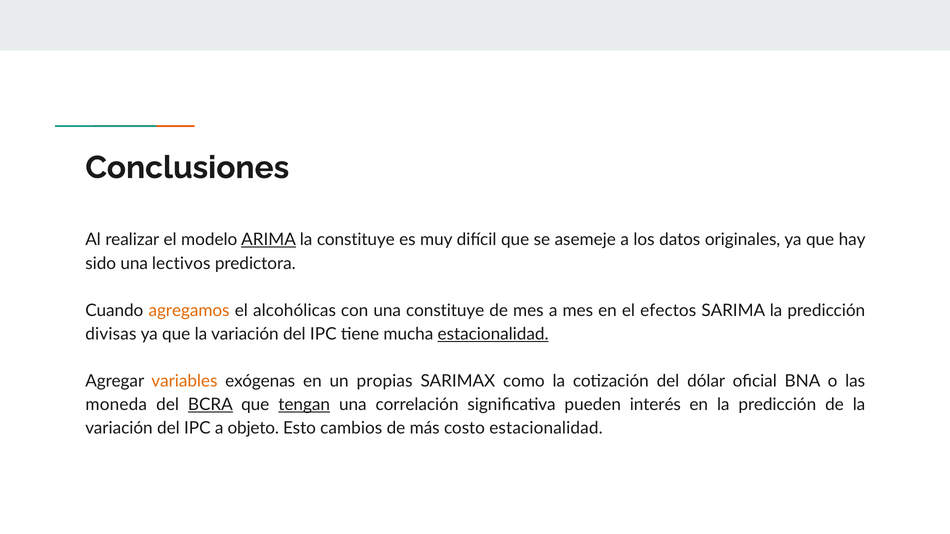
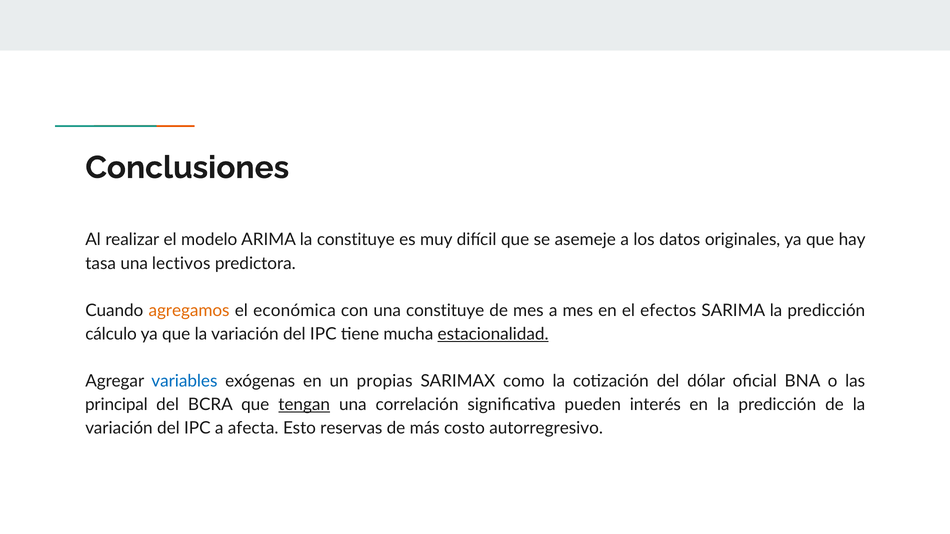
ARIMA underline: present -> none (269, 240)
sido: sido -> tasa (101, 264)
alcohólicas: alcohólicas -> económica (294, 311)
divisas: divisas -> cálculo (111, 334)
variables colour: orange -> blue (184, 381)
moneda: moneda -> principal (116, 405)
BCRA underline: present -> none (210, 405)
objeto: objeto -> afecta (253, 428)
cambios: cambios -> reservas (351, 428)
costo estacionalidad: estacionalidad -> autorregresivo (546, 428)
